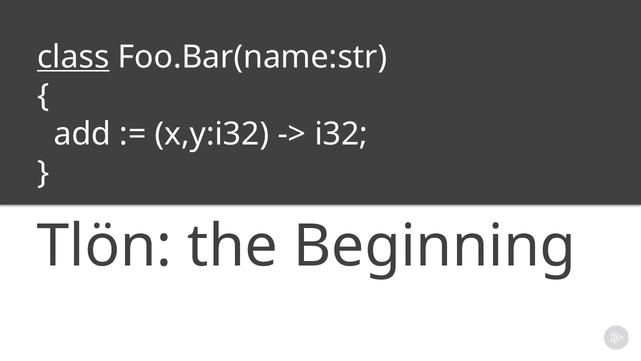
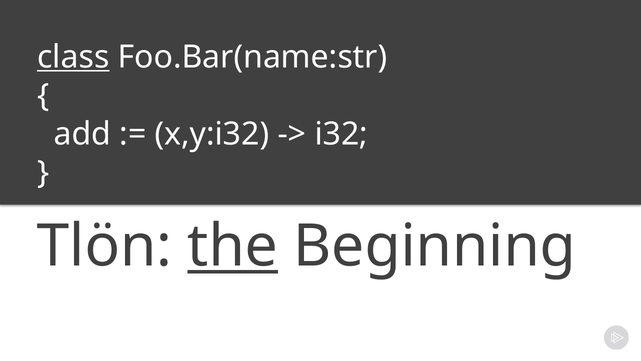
the underline: none -> present (233, 246)
